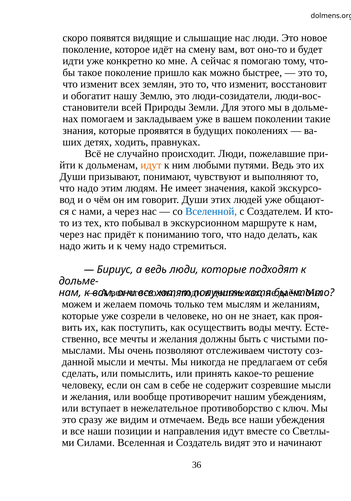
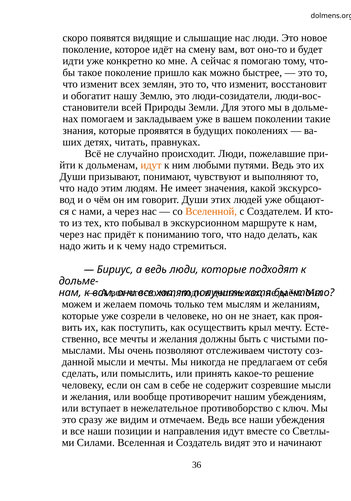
ходить: ходить -> читать (131, 142)
Вселенной colour: blue -> orange (211, 212)
воды: воды -> крыл (260, 328)
